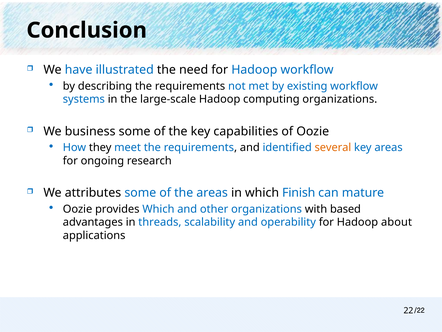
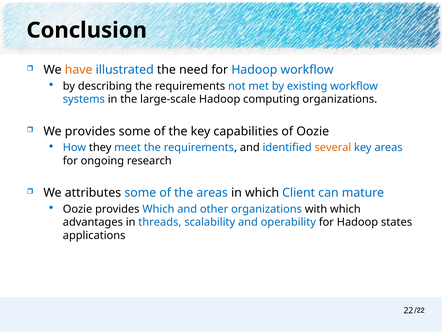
have colour: blue -> orange (79, 70)
We business: business -> provides (90, 131)
Finish: Finish -> Client (299, 193)
with based: based -> which (345, 209)
about: about -> states (397, 222)
